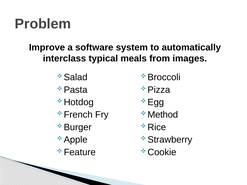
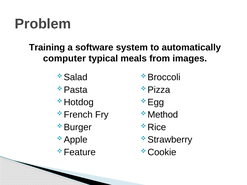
Improve: Improve -> Training (47, 47)
interclass: interclass -> computer (64, 59)
